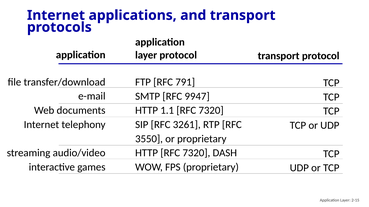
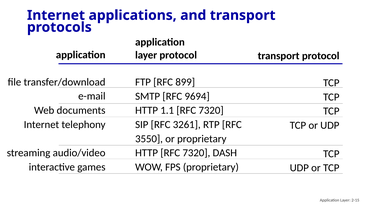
791: 791 -> 899 (185, 82)
9947: 9947 -> 9694 (197, 97)
